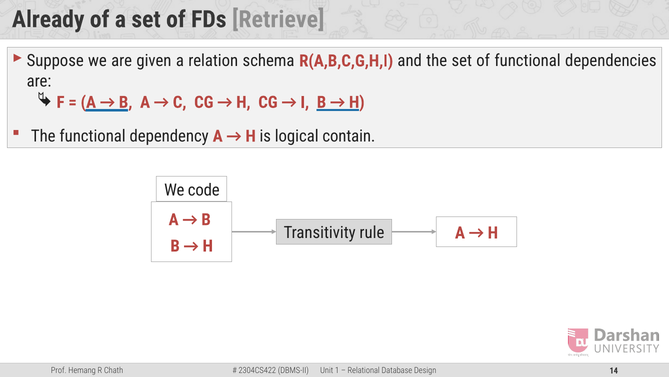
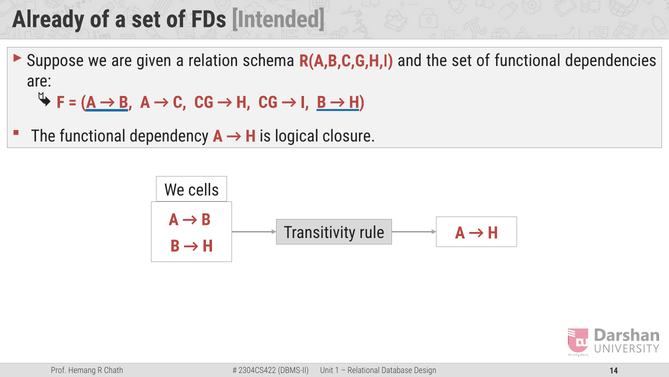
Retrieve: Retrieve -> Intended (278, 19)
contain: contain -> closure (349, 136)
code: code -> cells (204, 190)
